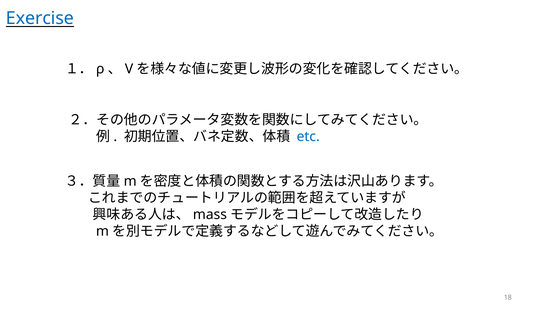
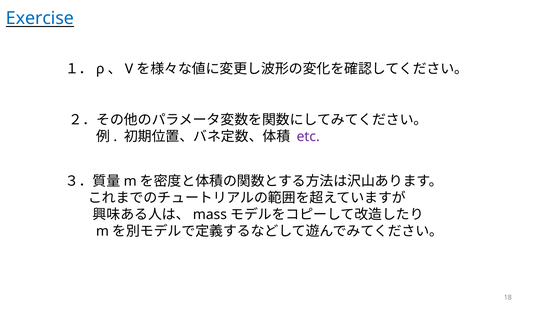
etc colour: blue -> purple (308, 136)
